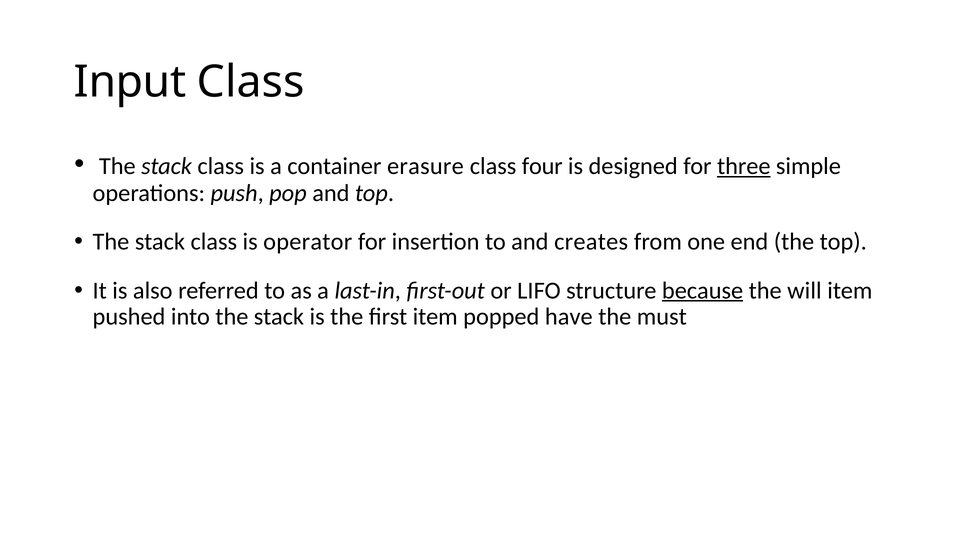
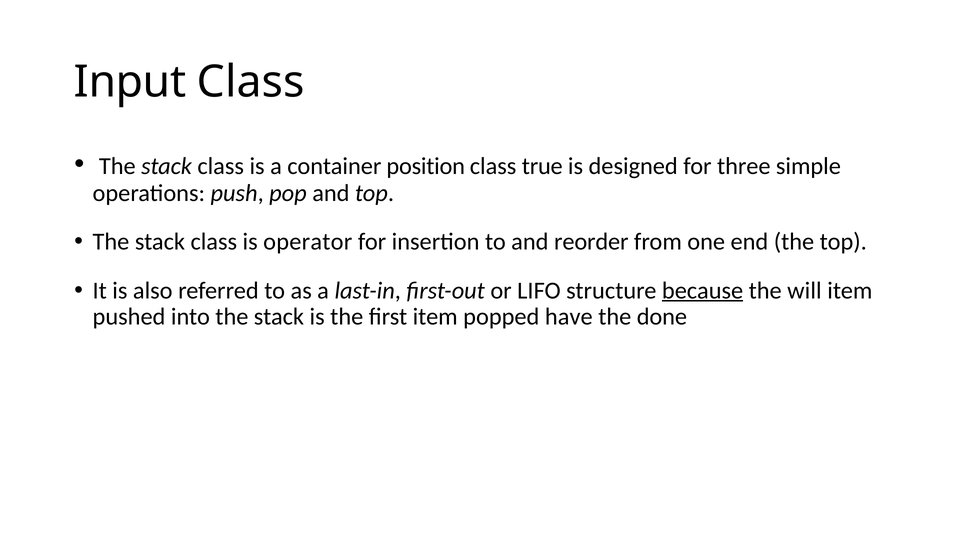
erasure: erasure -> position (426, 166)
four: four -> true (542, 166)
three underline: present -> none (744, 166)
creates: creates -> reorder (591, 242)
must: must -> done (662, 317)
